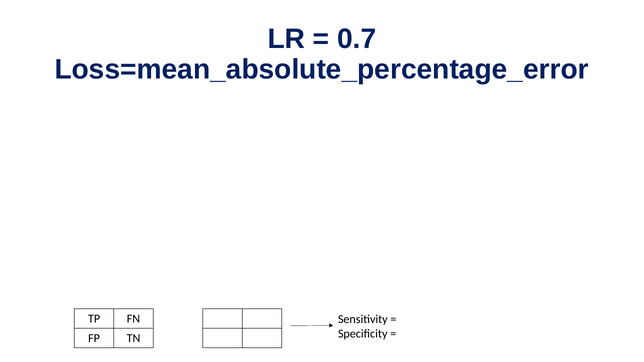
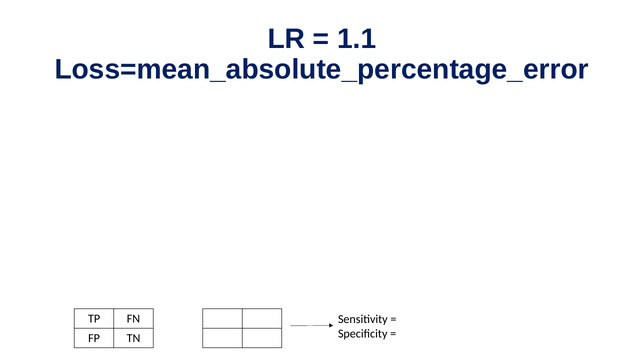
0.7: 0.7 -> 1.1 (357, 39)
